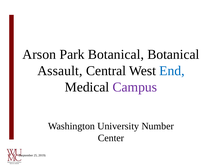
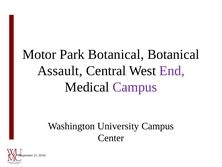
Arson: Arson -> Motor (39, 54)
End colour: blue -> purple (172, 71)
University Number: Number -> Campus (158, 126)
